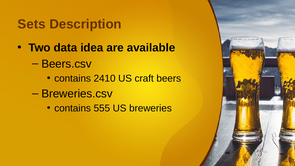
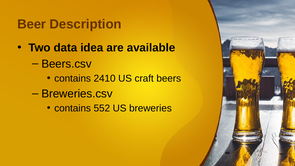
Sets: Sets -> Beer (32, 24)
555: 555 -> 552 (102, 108)
